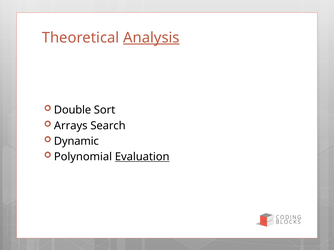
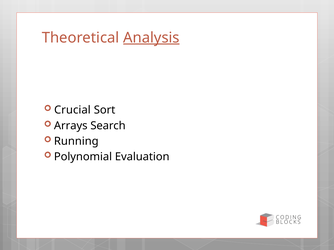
Double: Double -> Crucial (72, 110)
Dynamic: Dynamic -> Running (76, 141)
Evaluation underline: present -> none (142, 157)
